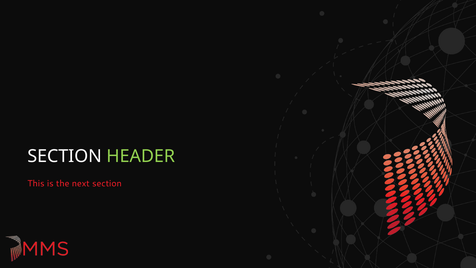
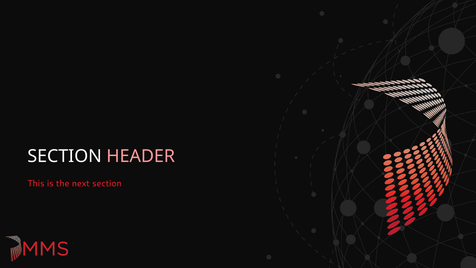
HEADER colour: light green -> pink (141, 156)
